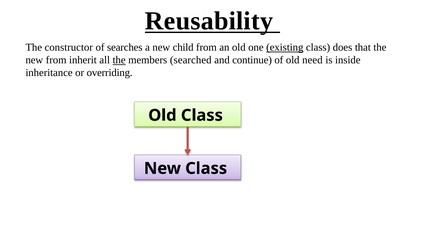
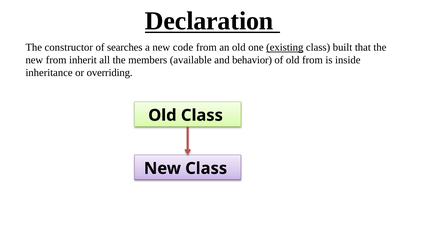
Reusability: Reusability -> Declaration (209, 21)
child: child -> code (183, 47)
does: does -> built (343, 47)
the underline: present -> none (119, 60)
searched: searched -> available (191, 60)
continue: continue -> behavior (252, 60)
old need: need -> from (312, 60)
